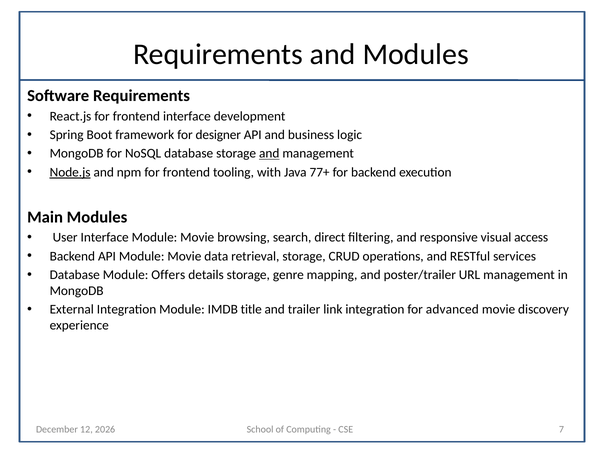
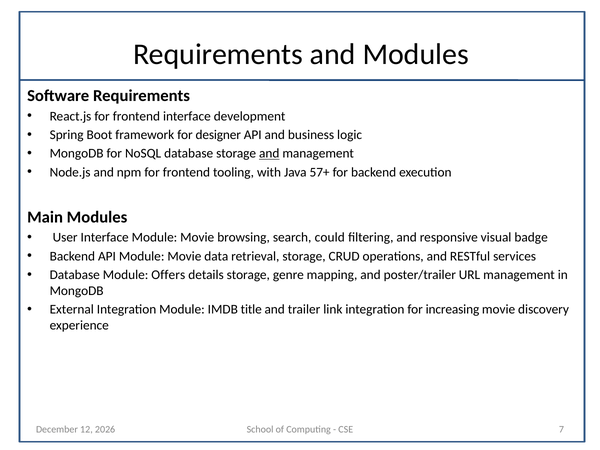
Node.js underline: present -> none (70, 172)
77+: 77+ -> 57+ (320, 172)
direct: direct -> could (330, 238)
access: access -> badge (531, 238)
advanced: advanced -> increasing (452, 310)
